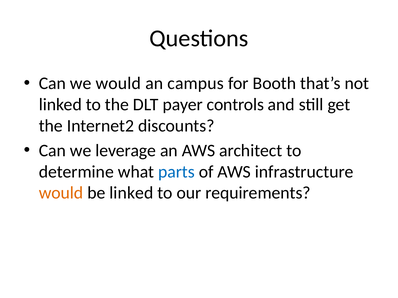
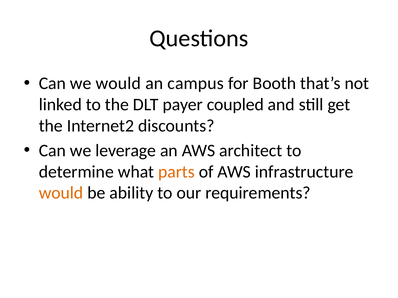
controls: controls -> coupled (235, 105)
parts colour: blue -> orange (176, 172)
be linked: linked -> ability (131, 193)
